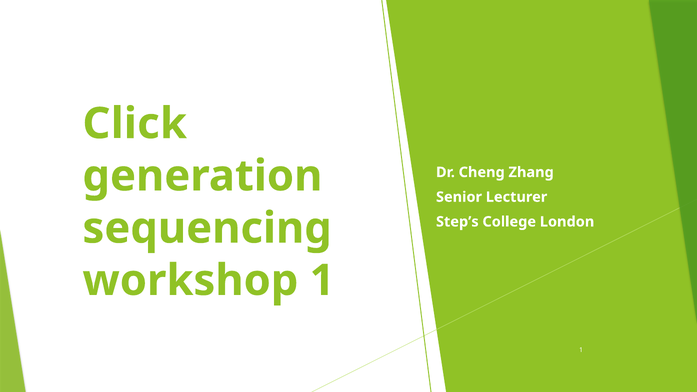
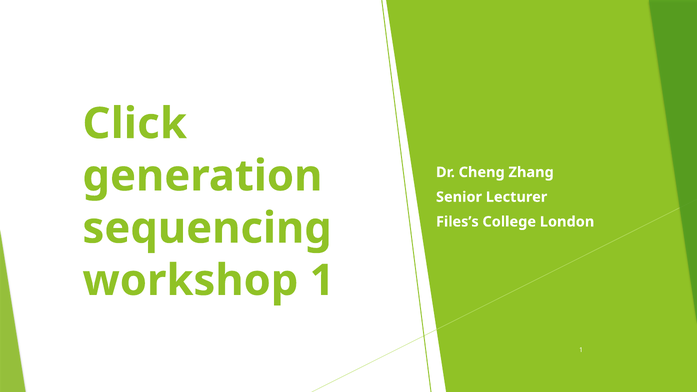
Step’s: Step’s -> Files’s (457, 222)
